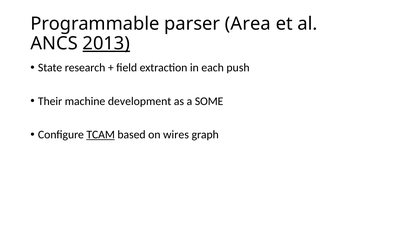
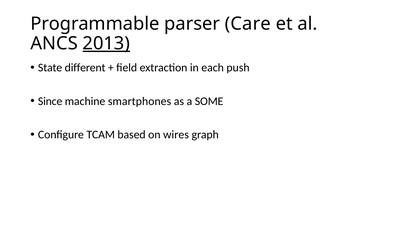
Area: Area -> Care (248, 24)
research: research -> different (85, 68)
Their: Their -> Since (50, 101)
development: development -> smartphones (140, 101)
TCAM underline: present -> none (101, 135)
